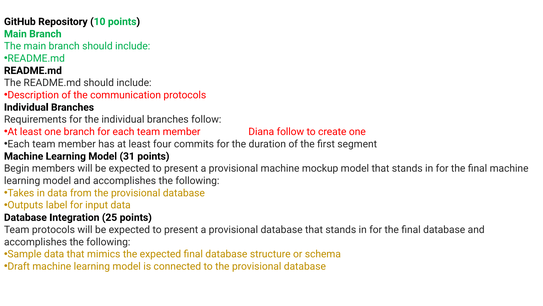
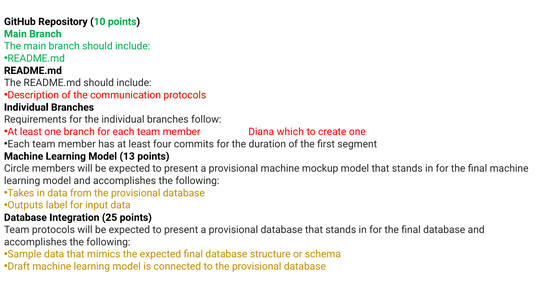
Diana follow: follow -> which (290, 132)
31: 31 -> 13 (127, 156)
Begin: Begin -> Circle (17, 168)
